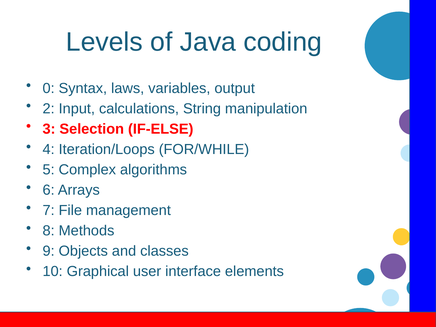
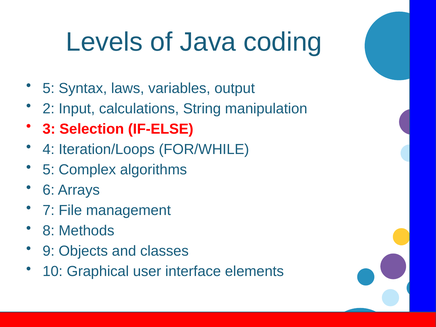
0: 0 -> 5 (49, 88)
